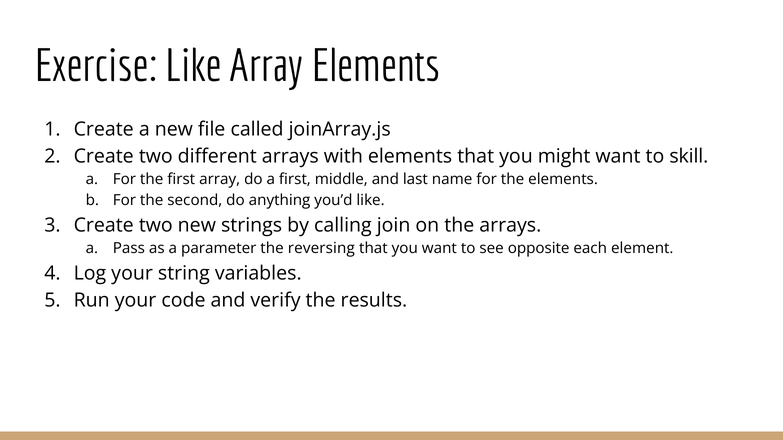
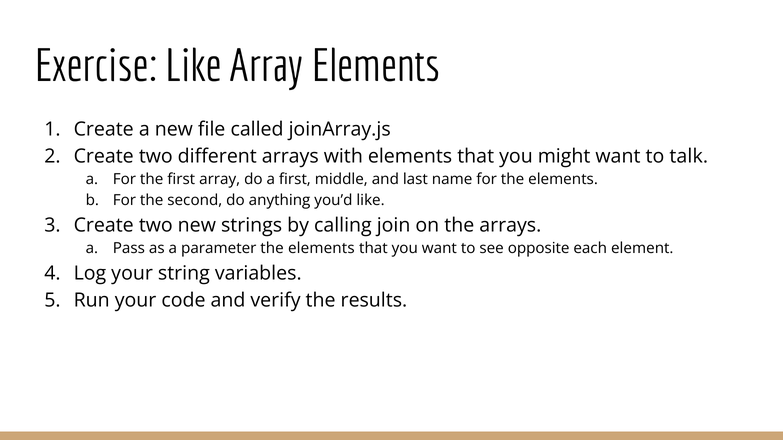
skill: skill -> talk (689, 156)
parameter the reversing: reversing -> elements (321, 249)
